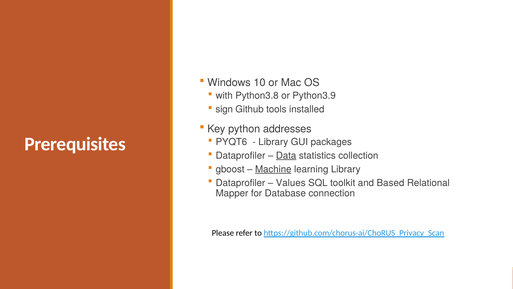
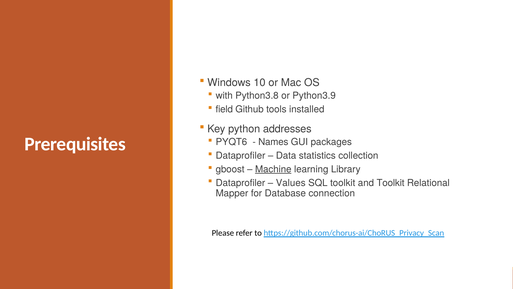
sign: sign -> field (224, 109)
Library: Library -> Names (273, 142)
Data underline: present -> none (286, 155)
and Based: Based -> Toolkit (391, 183)
